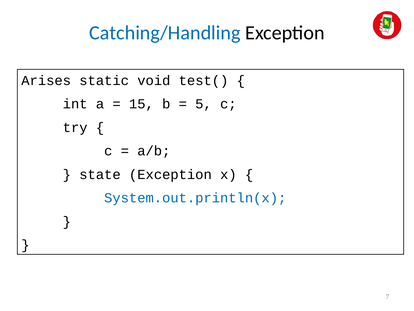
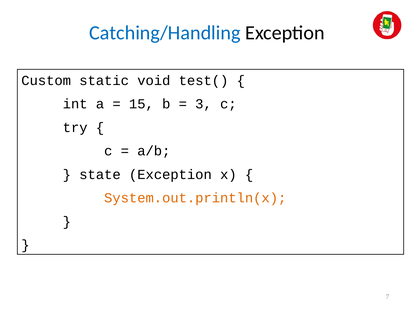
Arises: Arises -> Custom (46, 80)
5: 5 -> 3 (204, 104)
System.out.println(x colour: blue -> orange (195, 198)
